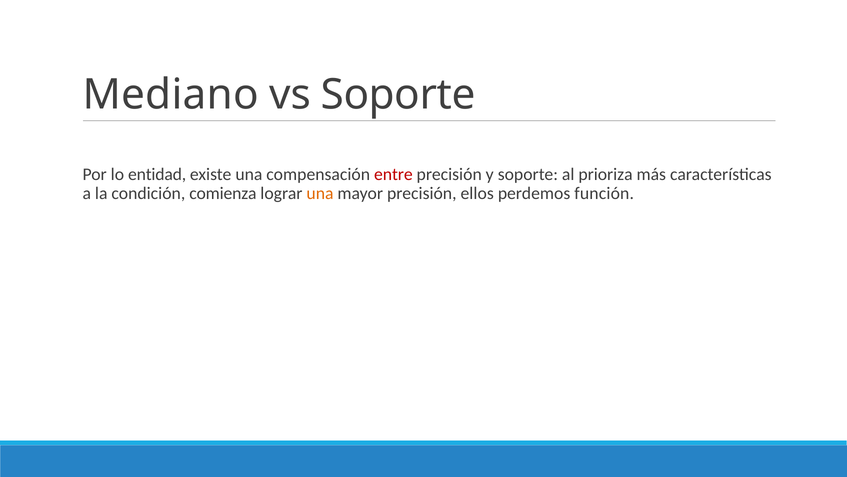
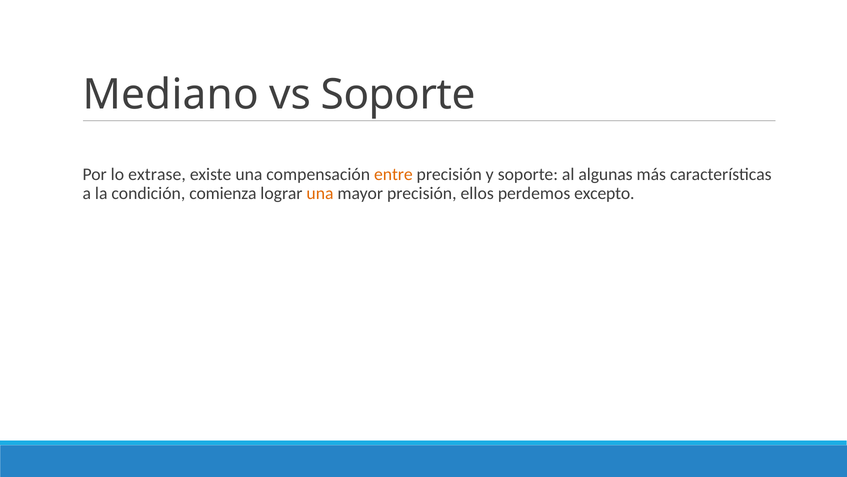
entidad: entidad -> extrase (157, 174)
entre colour: red -> orange (393, 174)
prioriza: prioriza -> algunas (606, 174)
función: función -> excepto (604, 193)
